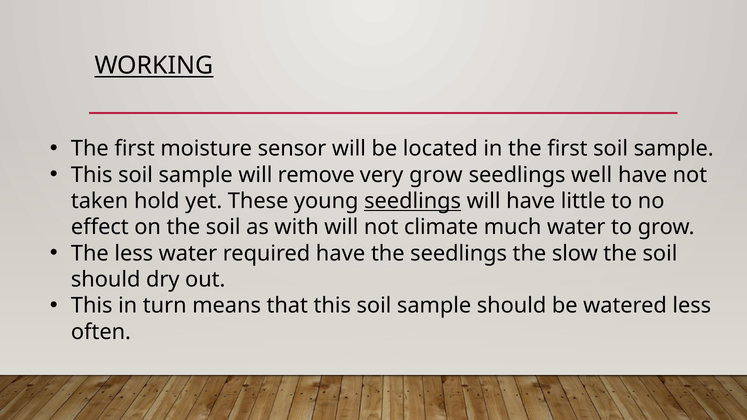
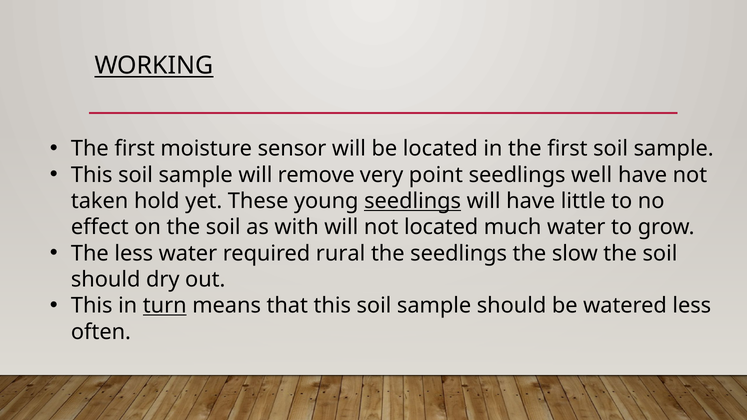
very grow: grow -> point (436, 175)
not climate: climate -> located (441, 227)
required have: have -> rural (341, 253)
turn underline: none -> present (165, 306)
